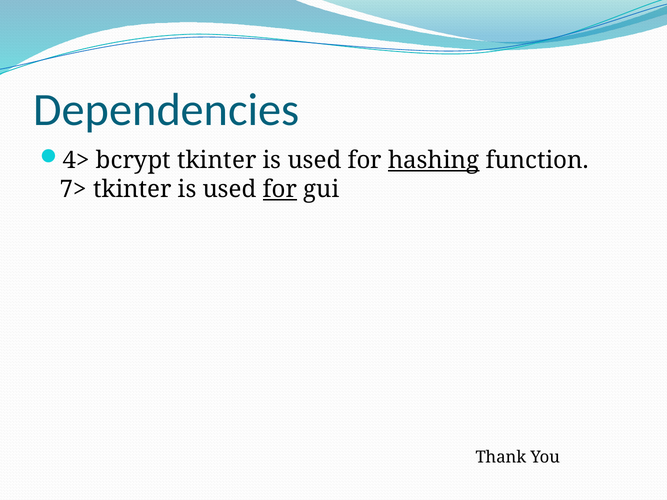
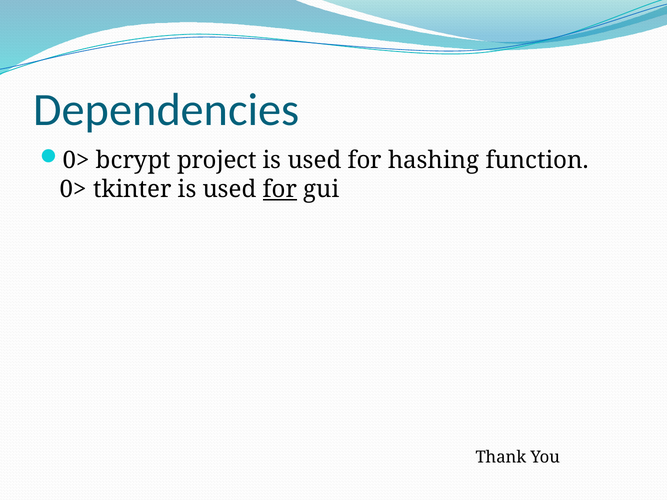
4>: 4> -> 0> (76, 161)
bcrypt tkinter: tkinter -> project (217, 161)
hashing underline: present -> none (434, 161)
7>: 7> -> 0> (73, 189)
